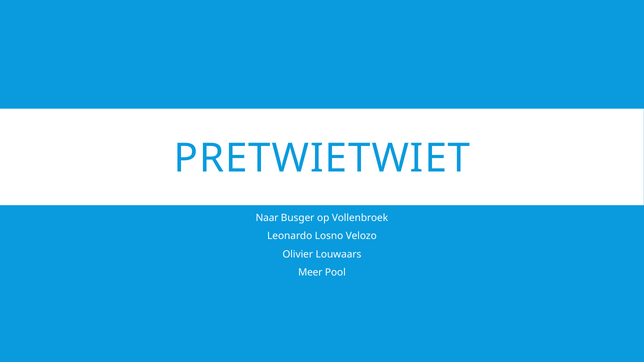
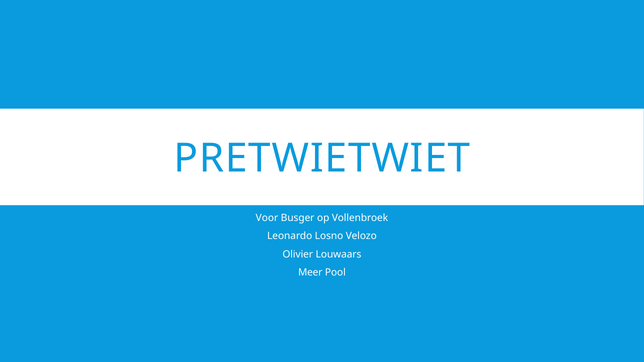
Naar: Naar -> Voor (267, 218)
